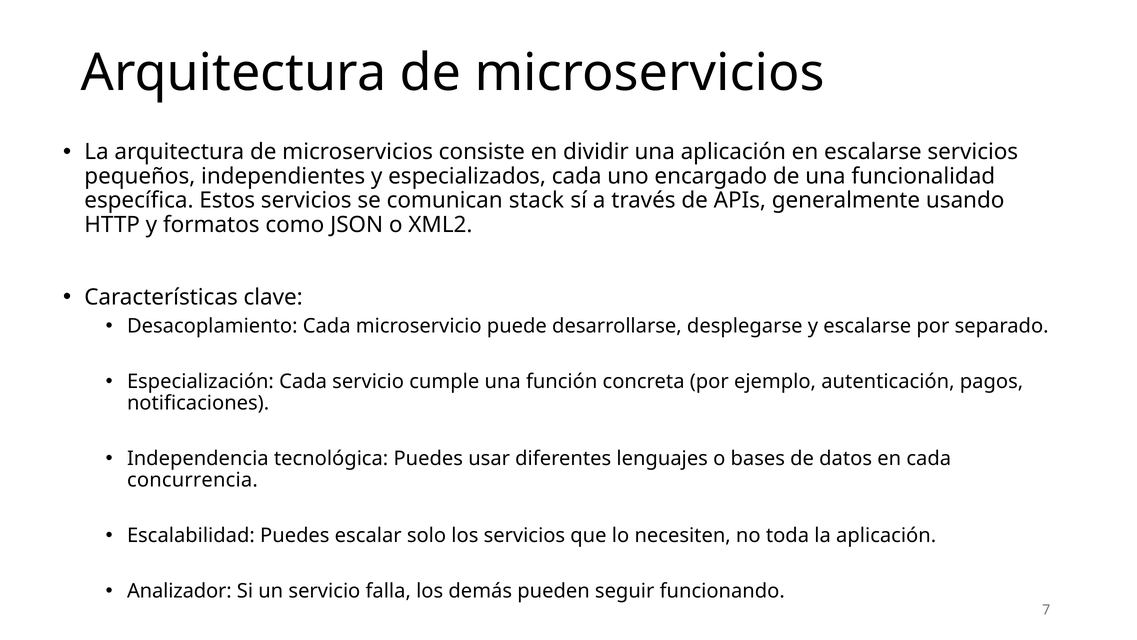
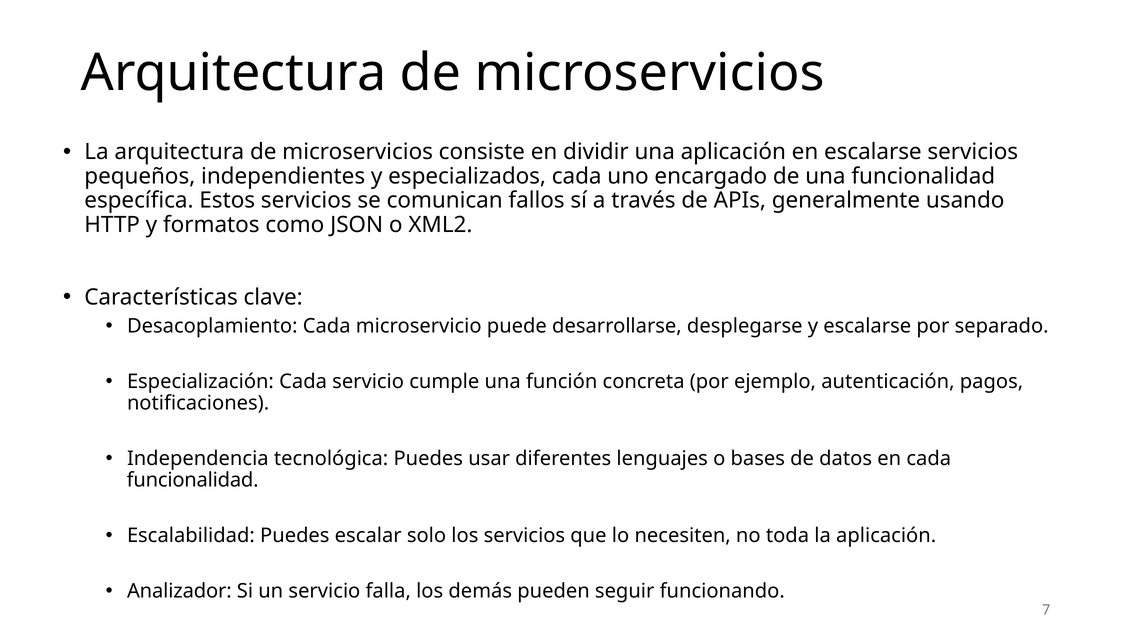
stack: stack -> fallos (537, 200)
concurrencia: concurrencia -> funcionalidad (193, 480)
